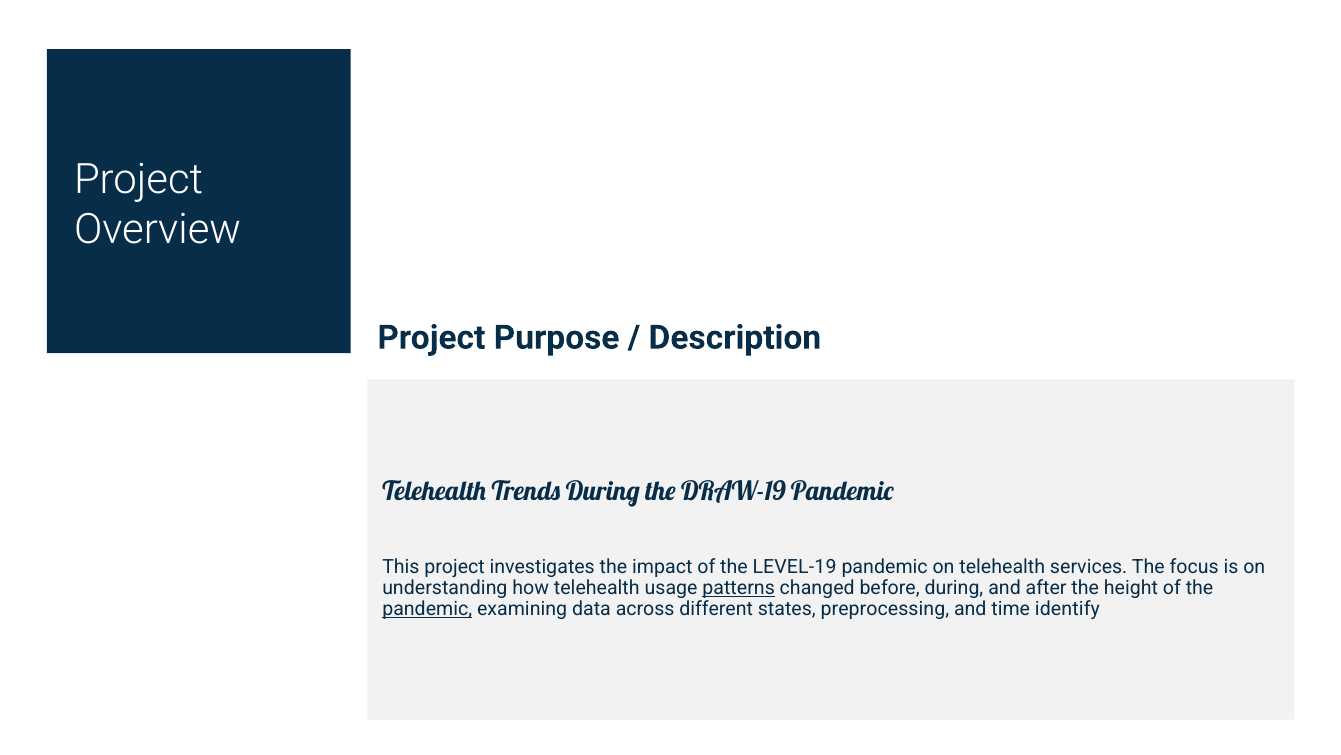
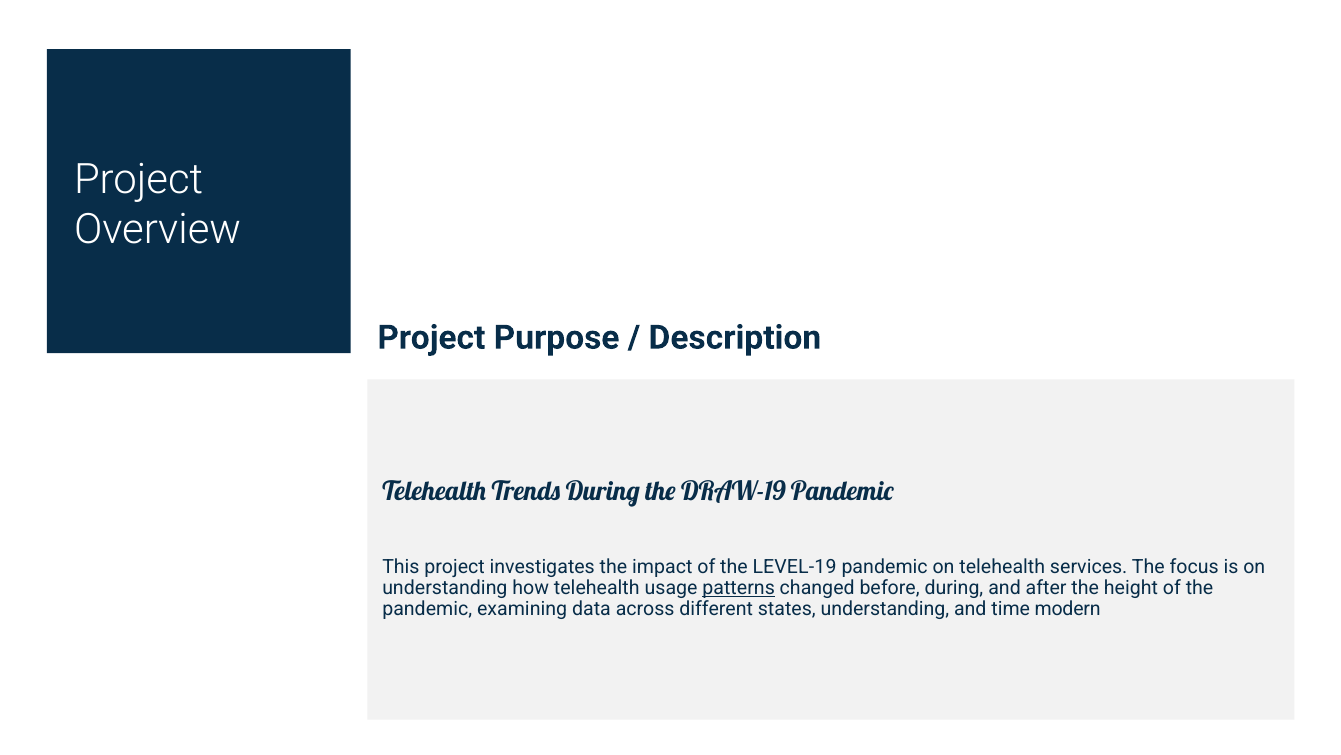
pandemic underline: present -> none (427, 608)
states preprocessing: preprocessing -> understanding (885, 608)
identify: identify -> modern (1068, 608)
